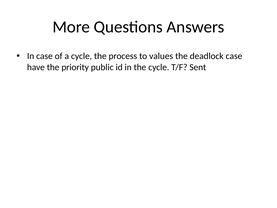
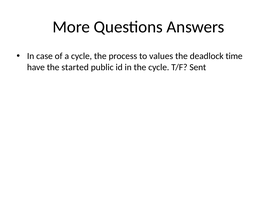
deadlock case: case -> time (234, 56)
priority: priority -> started (75, 67)
